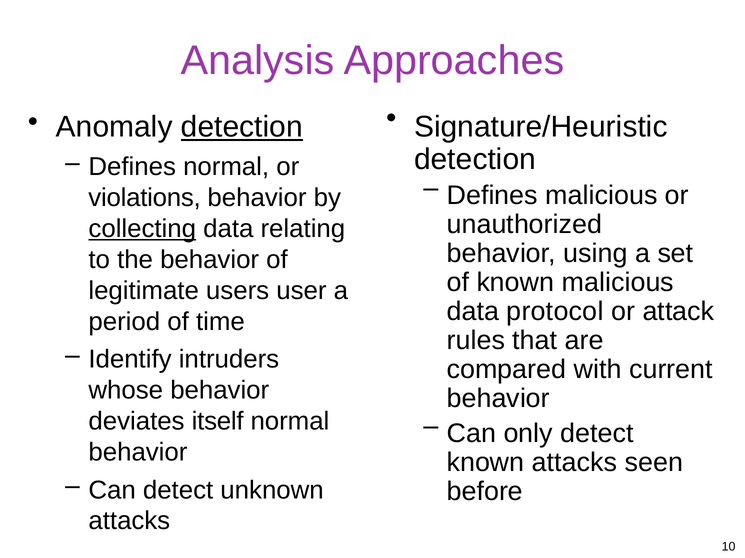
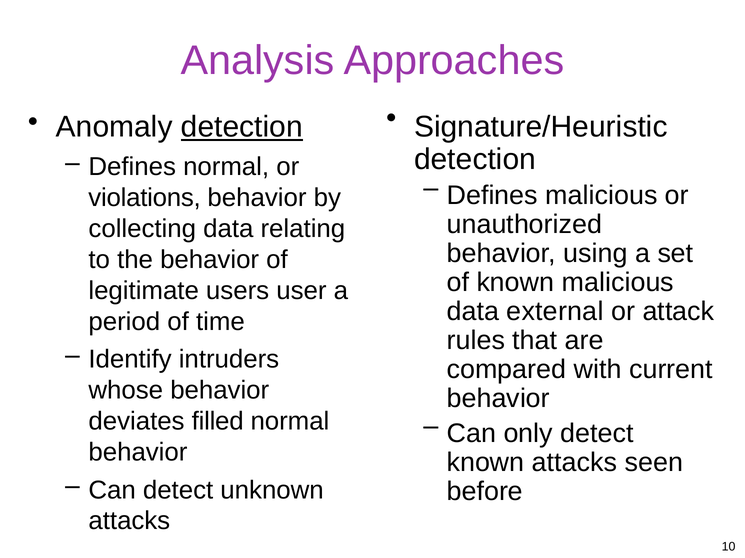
collecting underline: present -> none (142, 229)
protocol: protocol -> external (555, 312)
itself: itself -> filled (218, 422)
